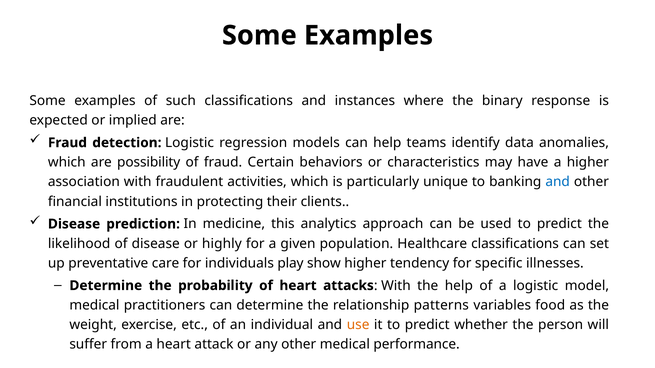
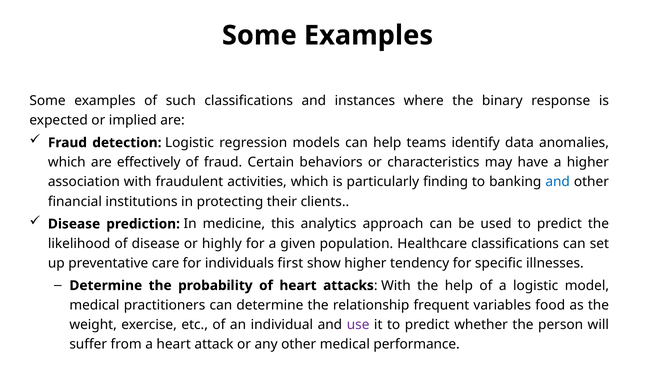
possibility: possibility -> effectively (149, 163)
unique: unique -> finding (446, 182)
play: play -> first (290, 263)
patterns: patterns -> frequent (441, 306)
use colour: orange -> purple (358, 325)
